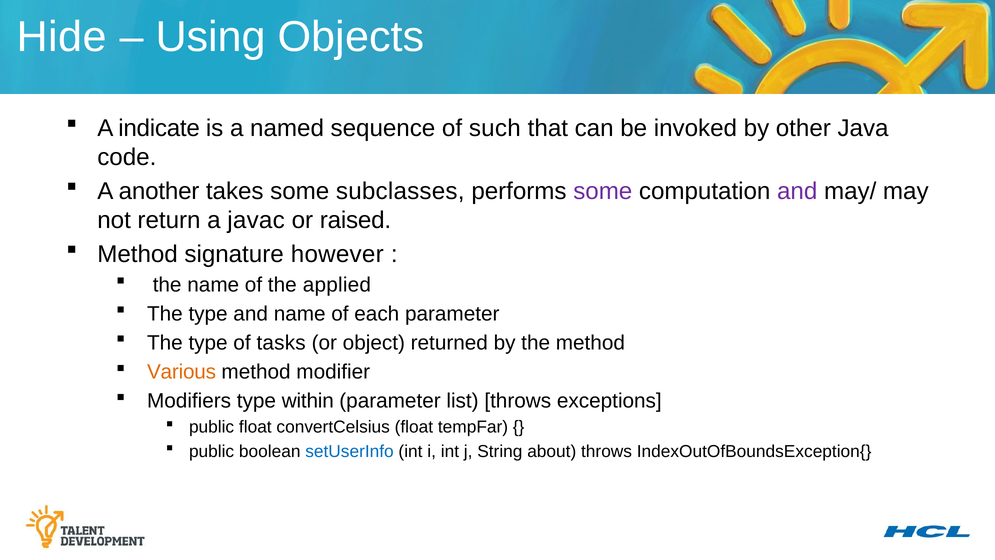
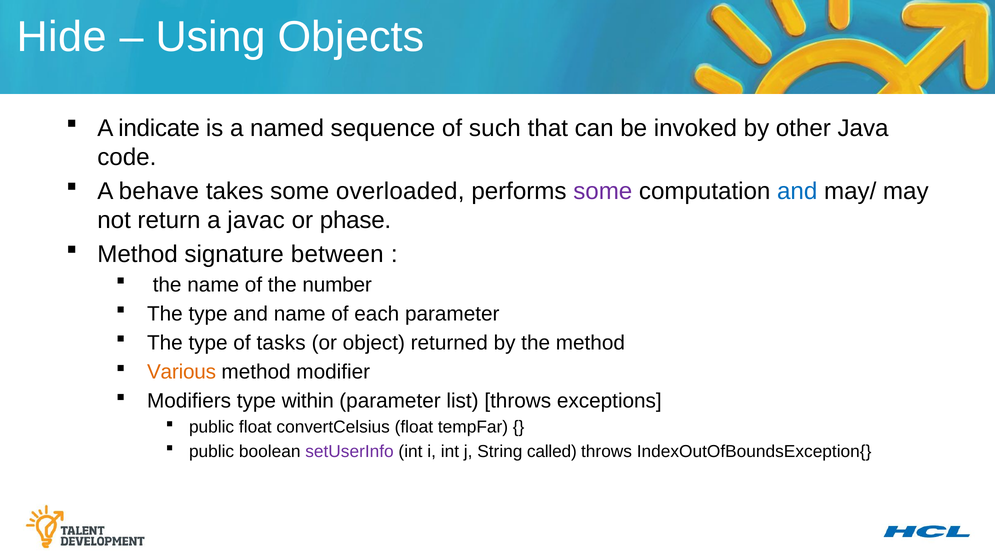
another: another -> behave (159, 191)
subclasses: subclasses -> overloaded (400, 191)
and colour: purple -> blue (797, 191)
raised: raised -> phase (355, 220)
however: however -> between (337, 254)
applied: applied -> number (337, 285)
setUserInfo colour: blue -> purple (350, 451)
about: about -> called (552, 451)
